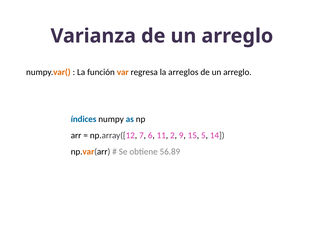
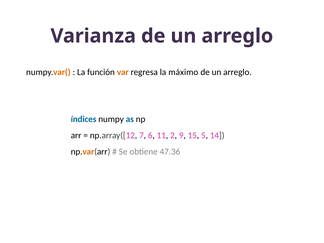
arreglos: arreglos -> máximo (183, 72)
56.89: 56.89 -> 47.36 (170, 152)
